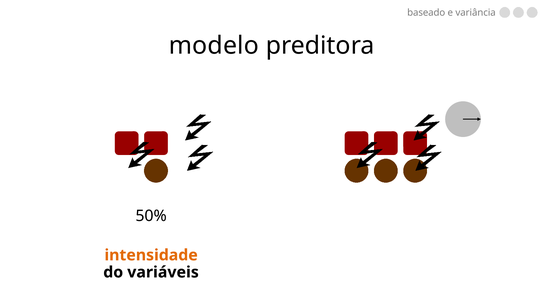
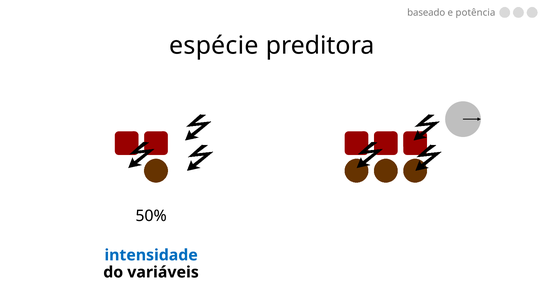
variância: variância -> potência (475, 13)
modelo: modelo -> espécie (214, 46)
intensidade colour: orange -> blue (151, 255)
